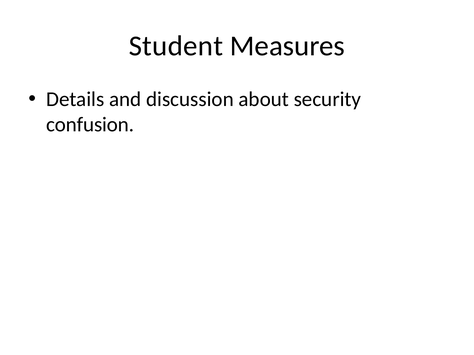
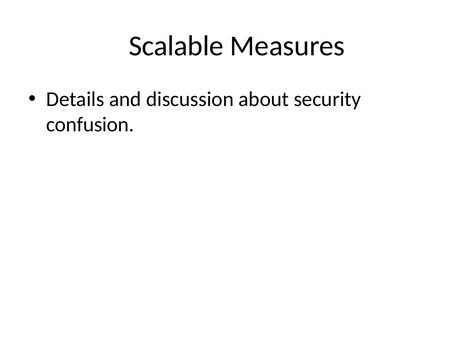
Student: Student -> Scalable (176, 46)
